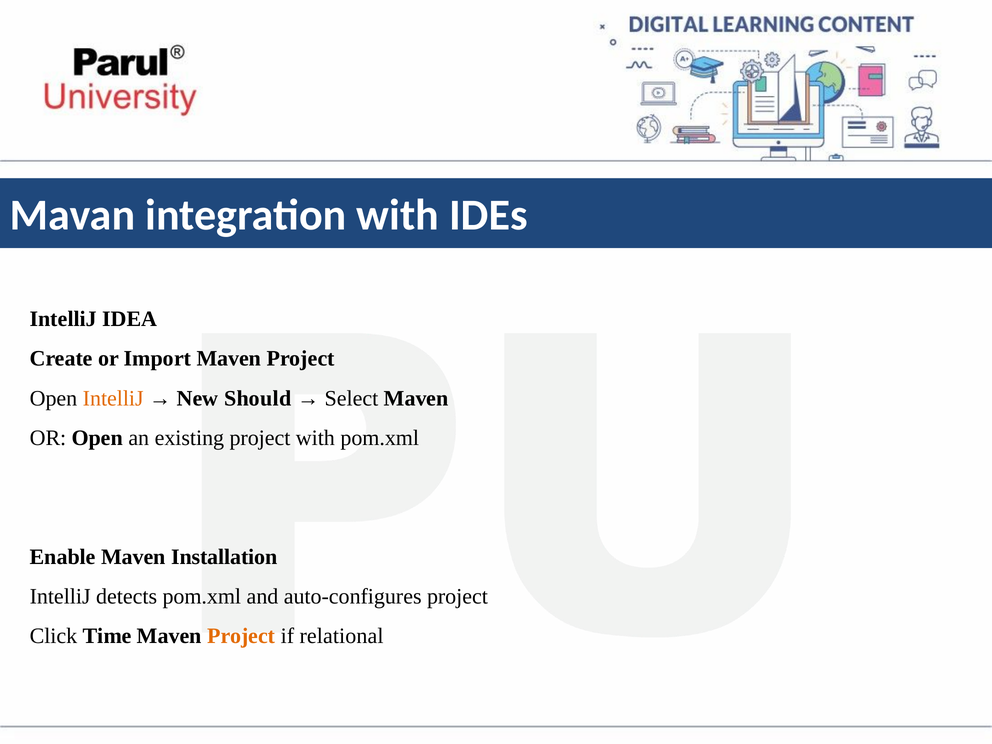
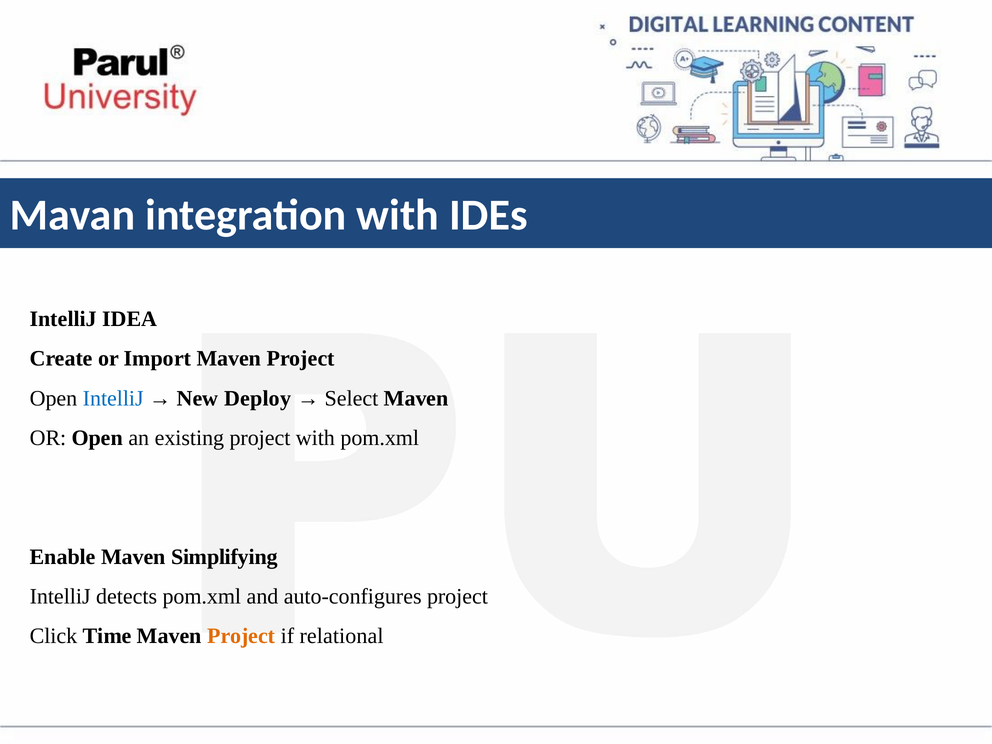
IntelliJ colour: orange -> blue (113, 398)
Should: Should -> Deploy (258, 398)
Installation: Installation -> Simplifying (224, 557)
